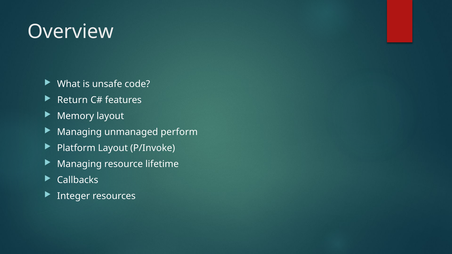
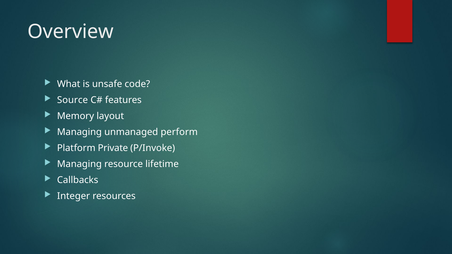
Return: Return -> Source (72, 100)
Platform Layout: Layout -> Private (113, 148)
